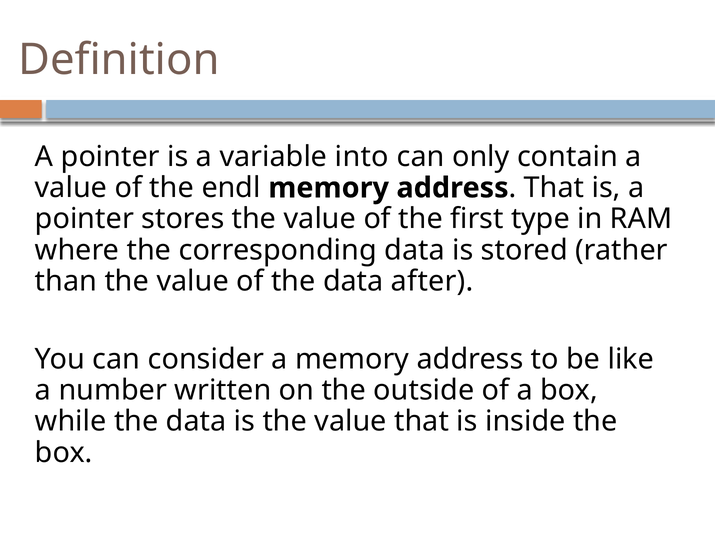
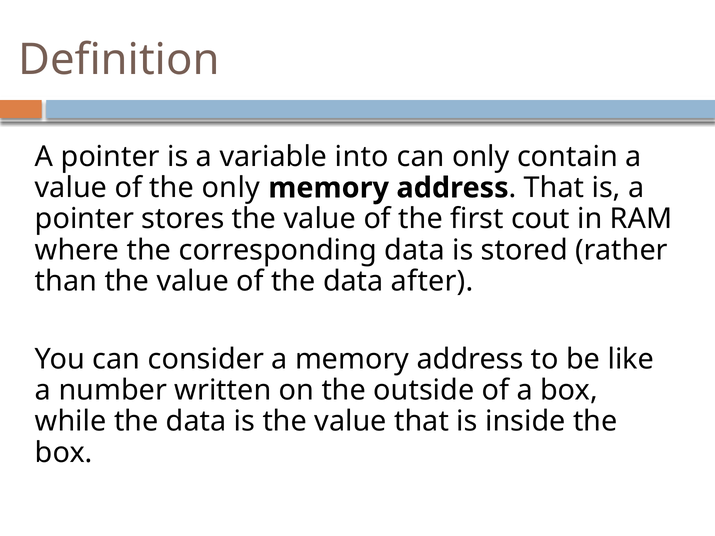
the endl: endl -> only (231, 188)
type: type -> cout (541, 219)
